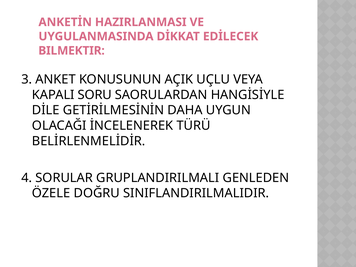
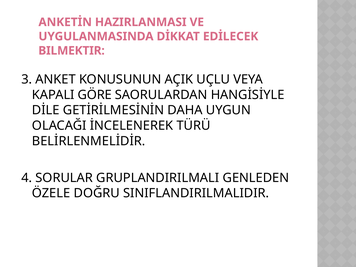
SORU: SORU -> GÖRE (95, 95)
